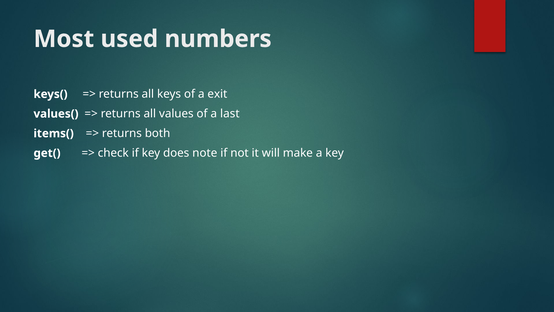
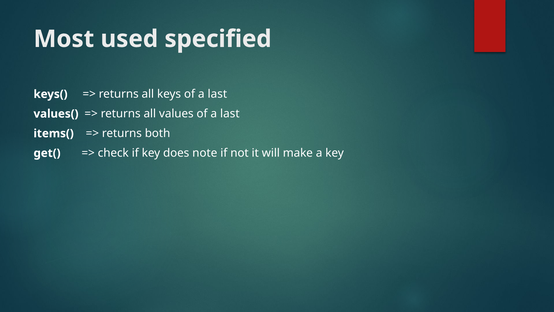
numbers: numbers -> specified (218, 39)
keys of a exit: exit -> last (217, 94)
